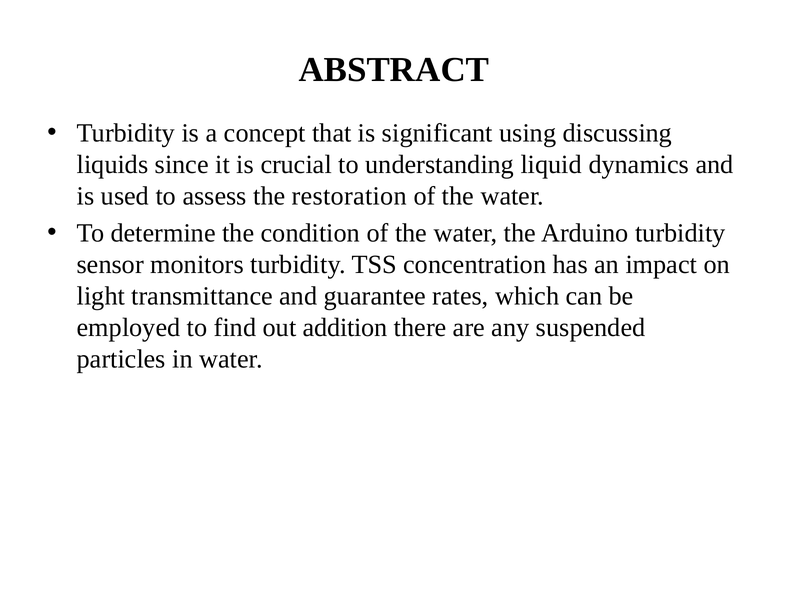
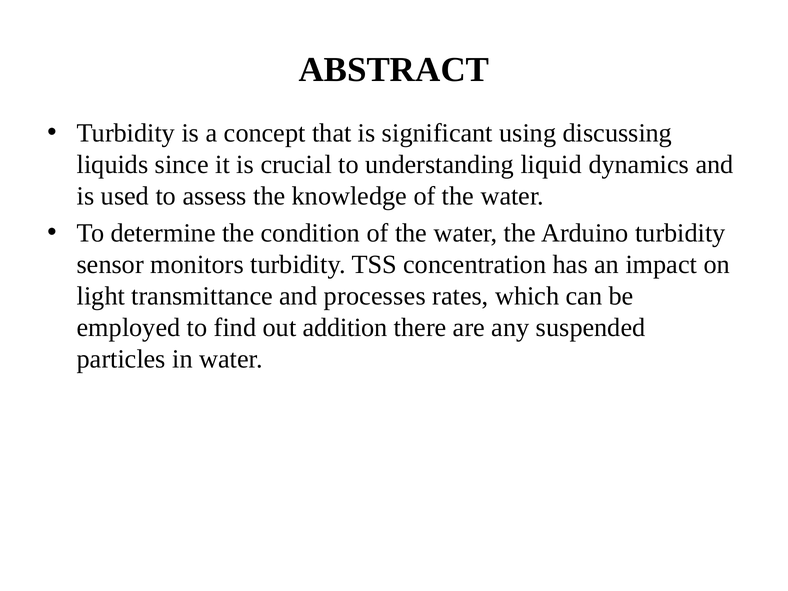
restoration: restoration -> knowledge (349, 196)
guarantee: guarantee -> processes (375, 296)
